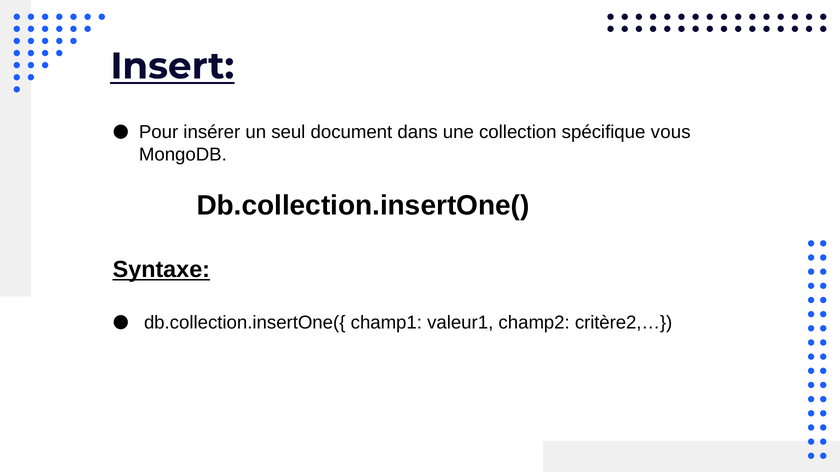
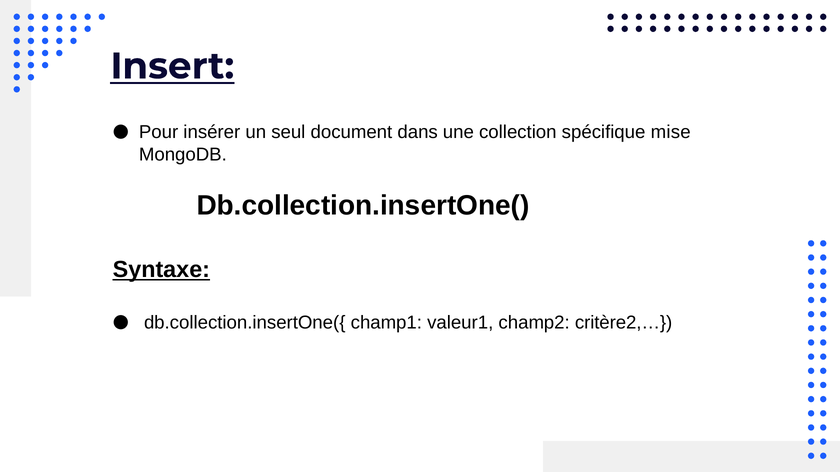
vous: vous -> mise (671, 132)
